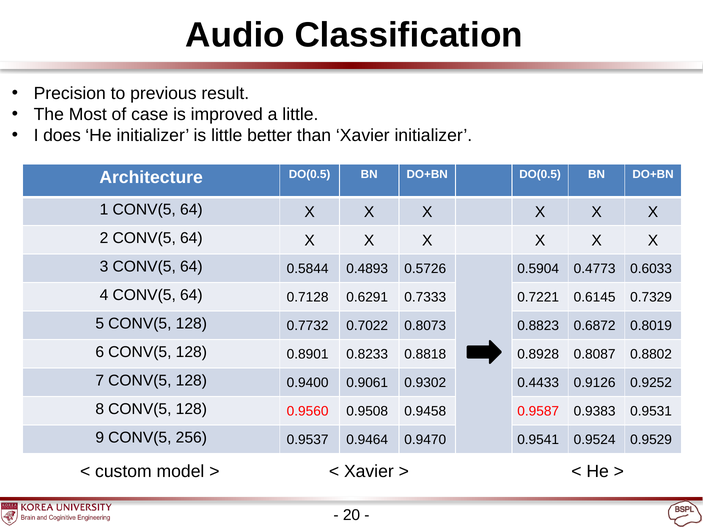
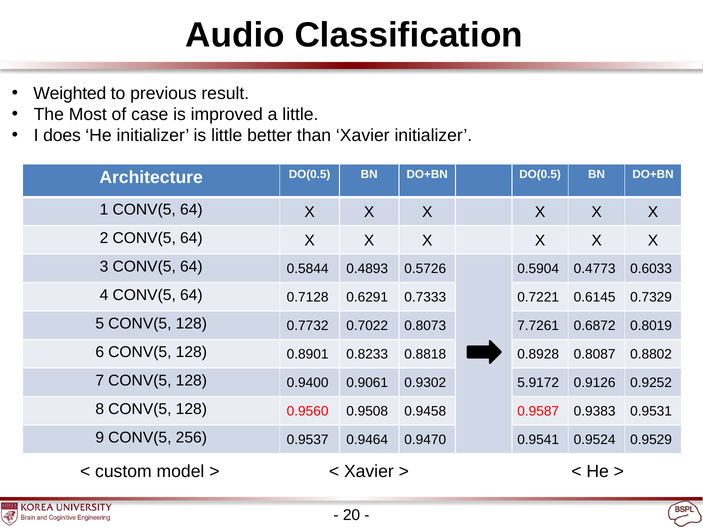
Precision: Precision -> Weighted (70, 93)
0.8823: 0.8823 -> 7.7261 (538, 326)
0.4433: 0.4433 -> 5.9172 (538, 383)
